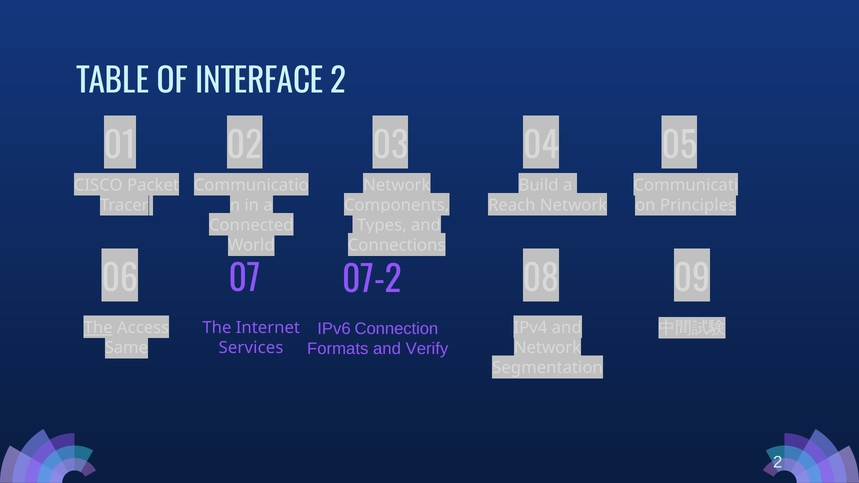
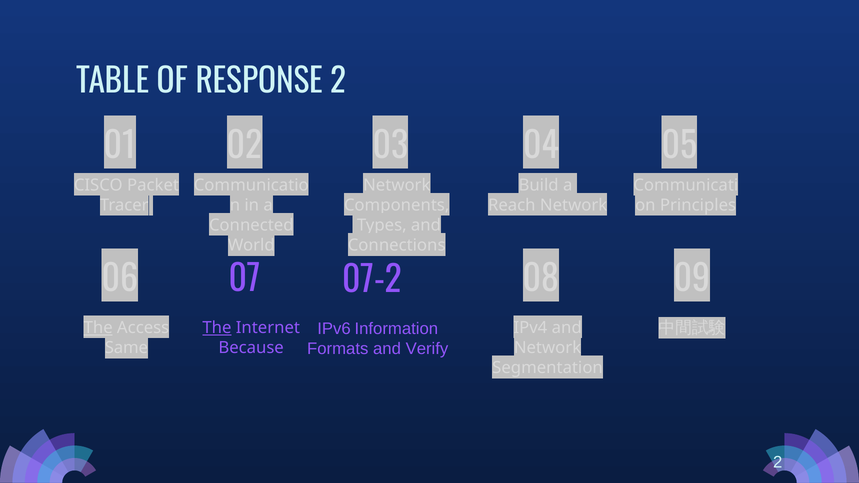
INTERFACE: INTERFACE -> RESPONSE (259, 82)
Connection: Connection -> Information (396, 329)
The underline: none -> present (217, 328)
Services: Services -> Because (251, 348)
